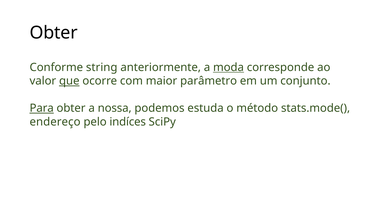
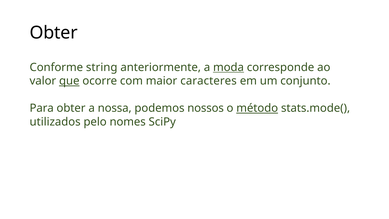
parâmetro: parâmetro -> caracteres (209, 81)
Para underline: present -> none (42, 108)
estuda: estuda -> nossos (206, 108)
método underline: none -> present (257, 108)
endereço: endereço -> utilizados (55, 122)
indíces: indíces -> nomes (128, 122)
